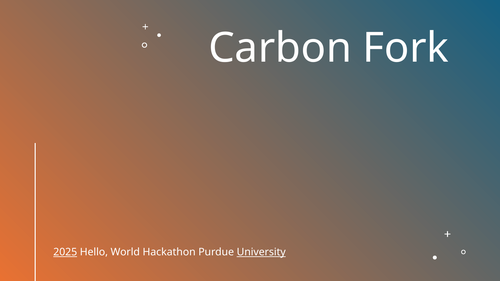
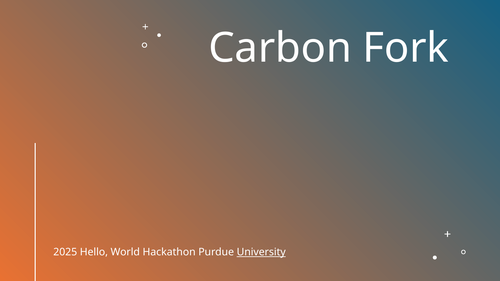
2025 underline: present -> none (65, 252)
